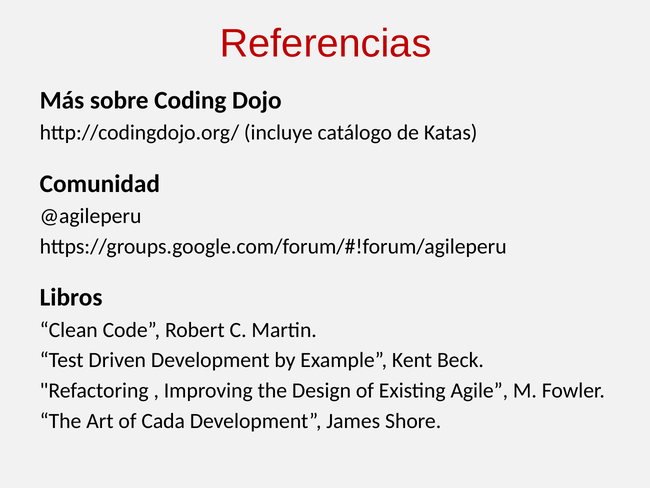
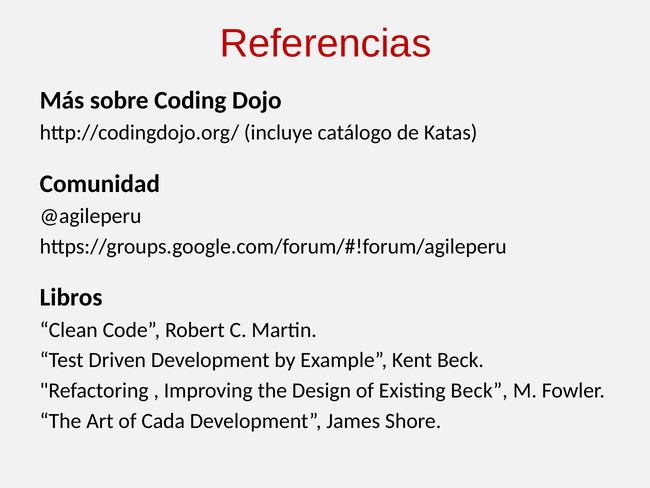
Existing Agile: Agile -> Beck (479, 390)
